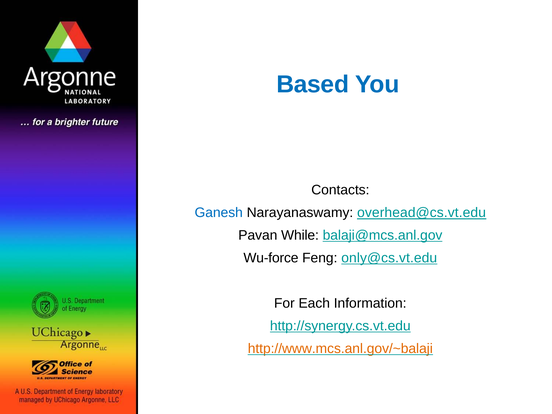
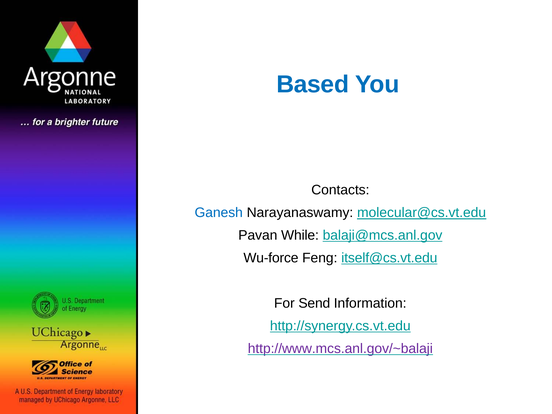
overhead@cs.vt.edu: overhead@cs.vt.edu -> molecular@cs.vt.edu (422, 213)
only@cs.vt.edu: only@cs.vt.edu -> itself@cs.vt.edu (389, 258)
Each: Each -> Send (314, 303)
http://www.mcs.anl.gov/~balaji colour: orange -> purple (340, 348)
